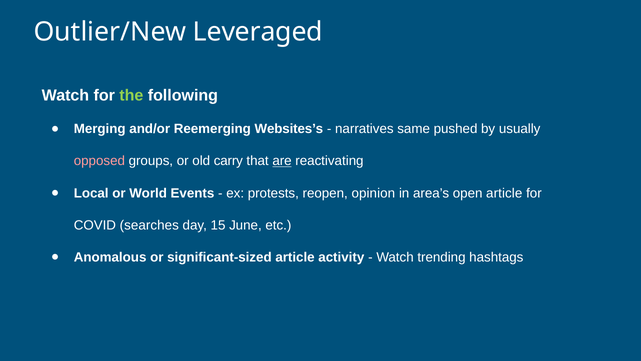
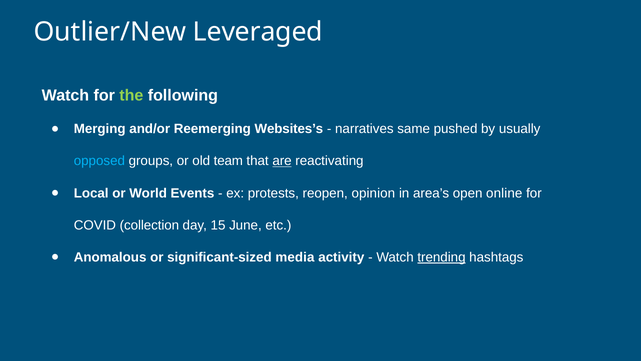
opposed colour: pink -> light blue (99, 161)
carry: carry -> team (228, 161)
open article: article -> online (504, 193)
searches: searches -> collection (149, 225)
significant-sized article: article -> media (295, 257)
trending underline: none -> present (441, 257)
